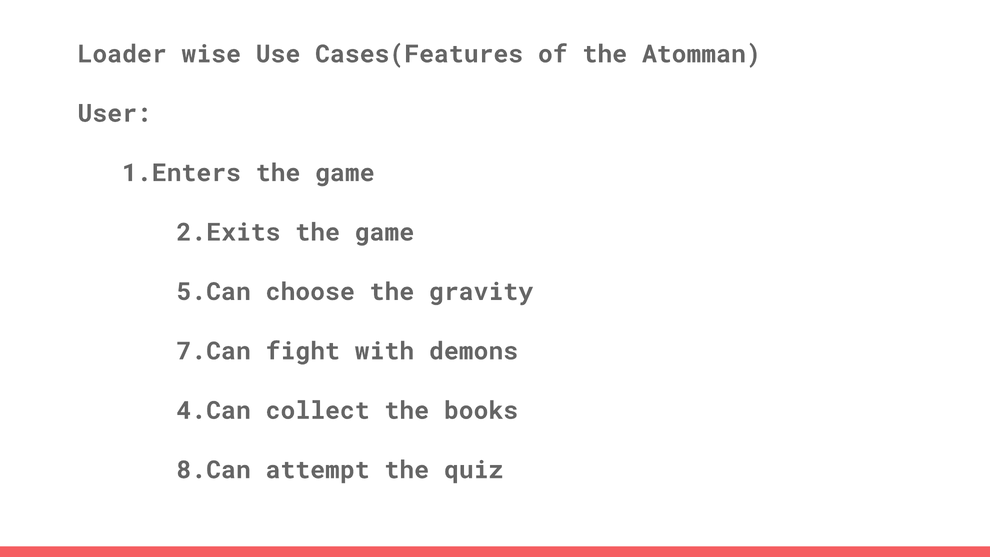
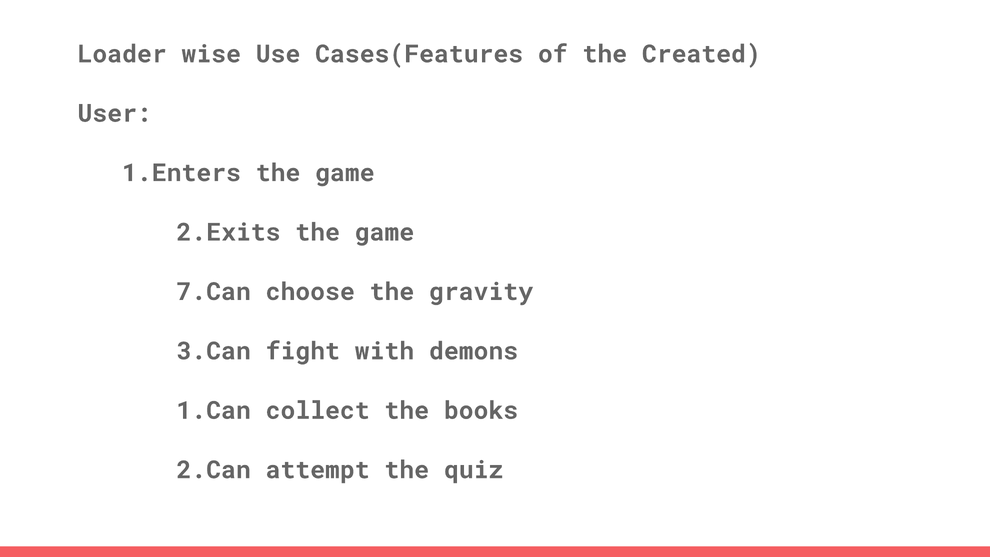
Atomman: Atomman -> Created (701, 54)
5.Can: 5.Can -> 7.Can (214, 292)
7.Can: 7.Can -> 3.Can (214, 351)
4.Can: 4.Can -> 1.Can (214, 411)
8.Can: 8.Can -> 2.Can (214, 470)
